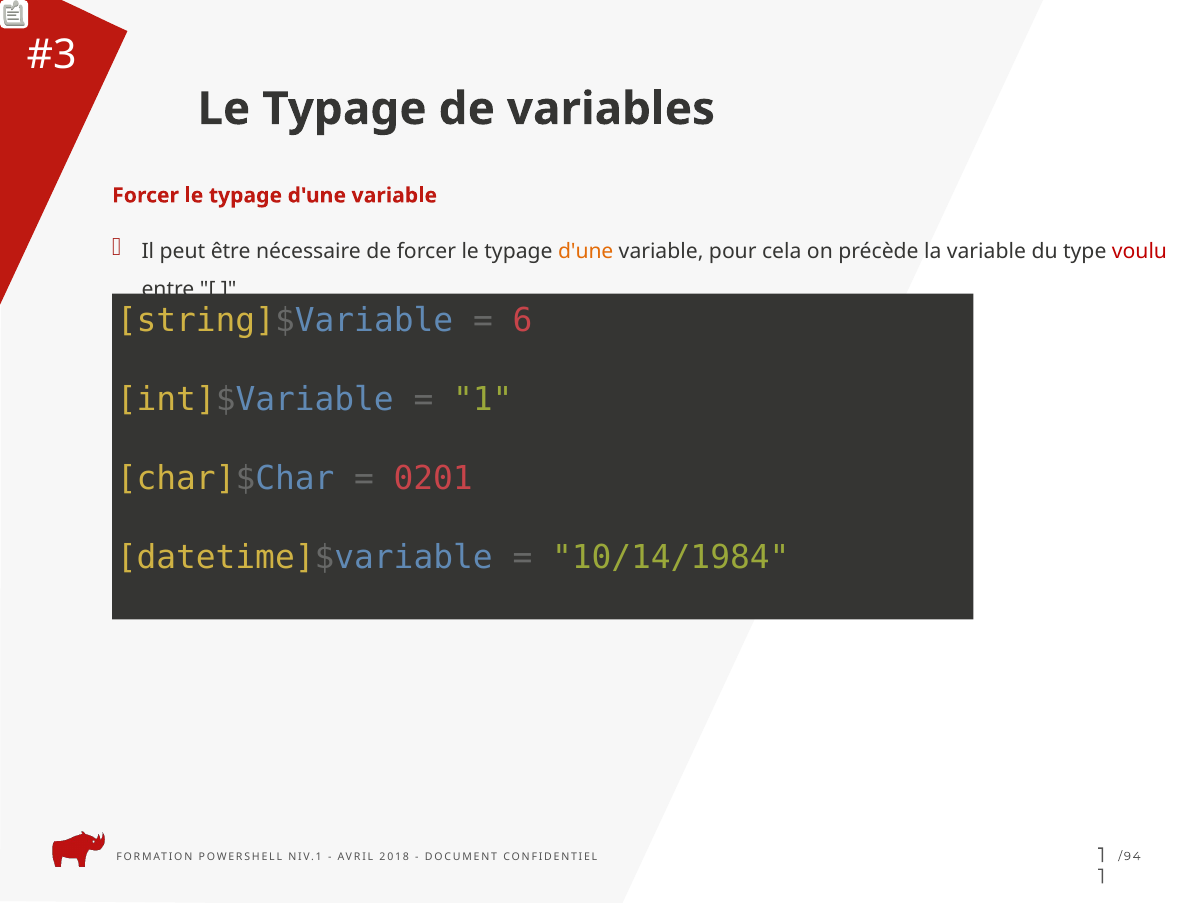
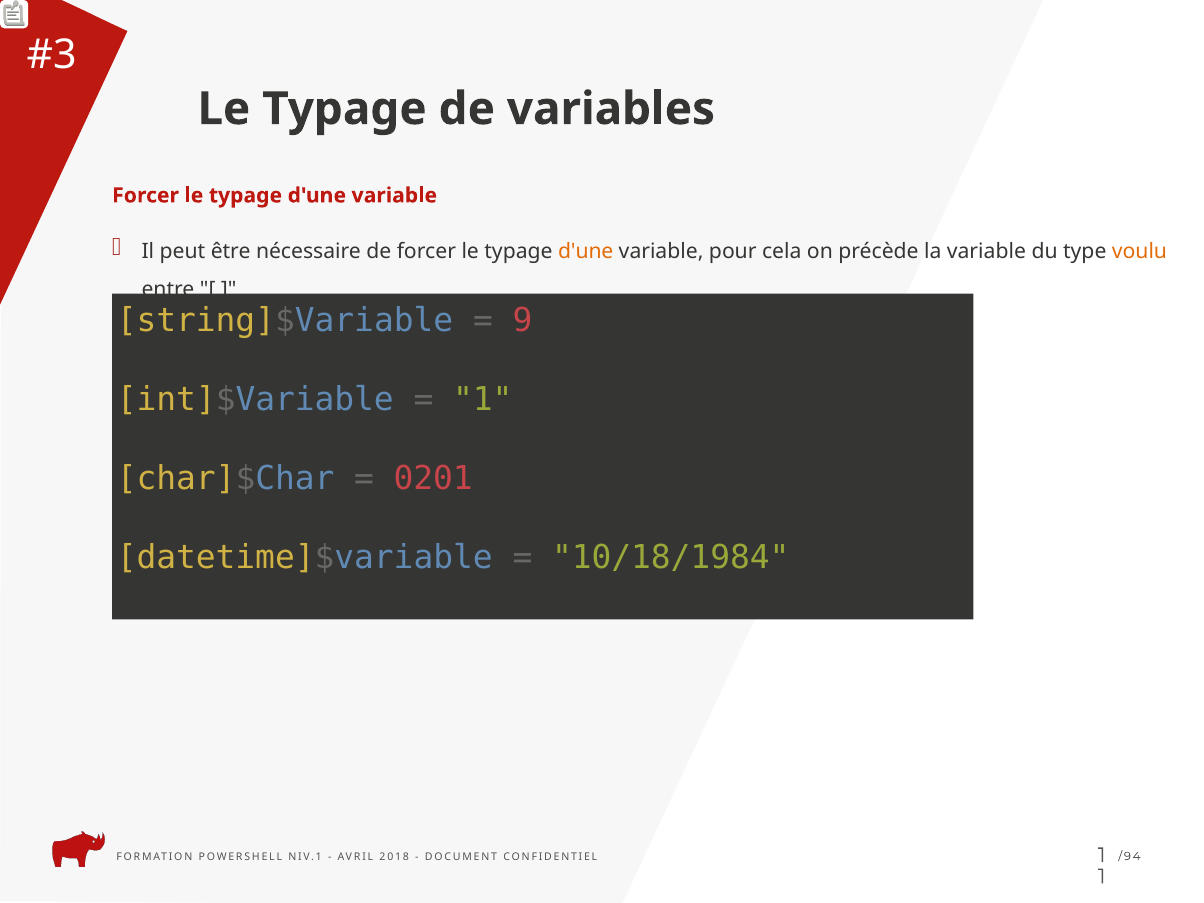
voulu colour: red -> orange (1139, 251)
6: 6 -> 9 (522, 320)
10/14/1984: 10/14/1984 -> 10/18/1984 (671, 558)
